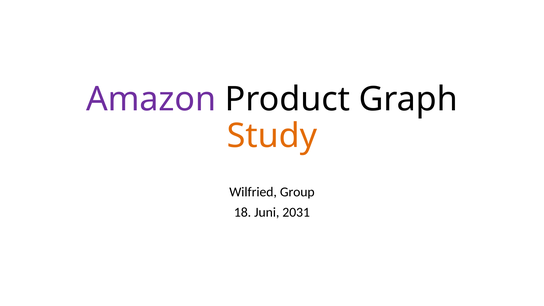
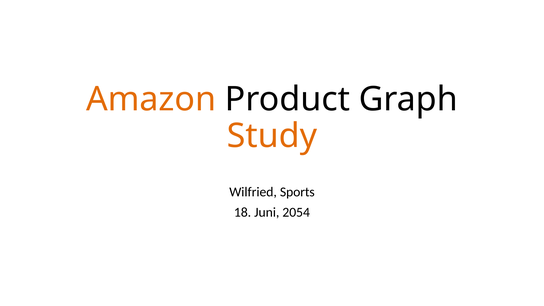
Amazon colour: purple -> orange (151, 99)
Group: Group -> Sports (297, 192)
2031: 2031 -> 2054 (296, 212)
